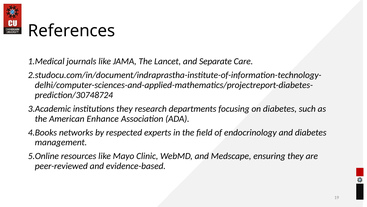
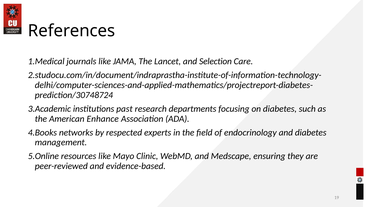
Separate: Separate -> Selection (215, 61)
institutions they: they -> past (124, 109)
